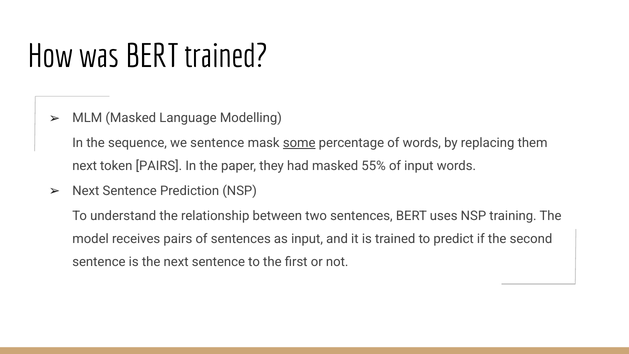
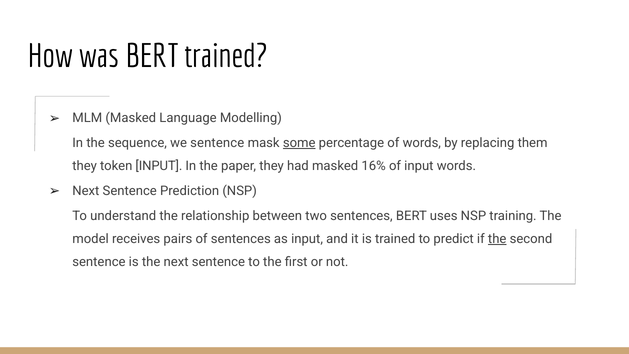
next: next -> they (85, 166)
token PAIRS: PAIRS -> INPUT (159, 166)
55%: 55% -> 16% (374, 166)
the underline: none -> present (497, 239)
